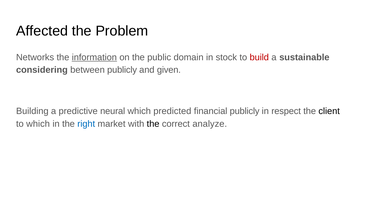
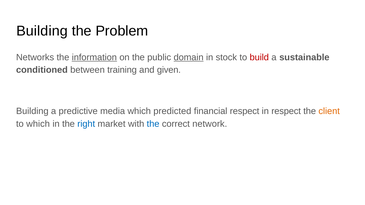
Affected: Affected -> Building (42, 31)
domain underline: none -> present (189, 57)
considering: considering -> conditioned (42, 70)
between publicly: publicly -> training (122, 70)
neural: neural -> media (113, 111)
financial publicly: publicly -> respect (245, 111)
client colour: black -> orange (329, 111)
the colour: black -> blue (153, 124)
analyze: analyze -> network (210, 124)
